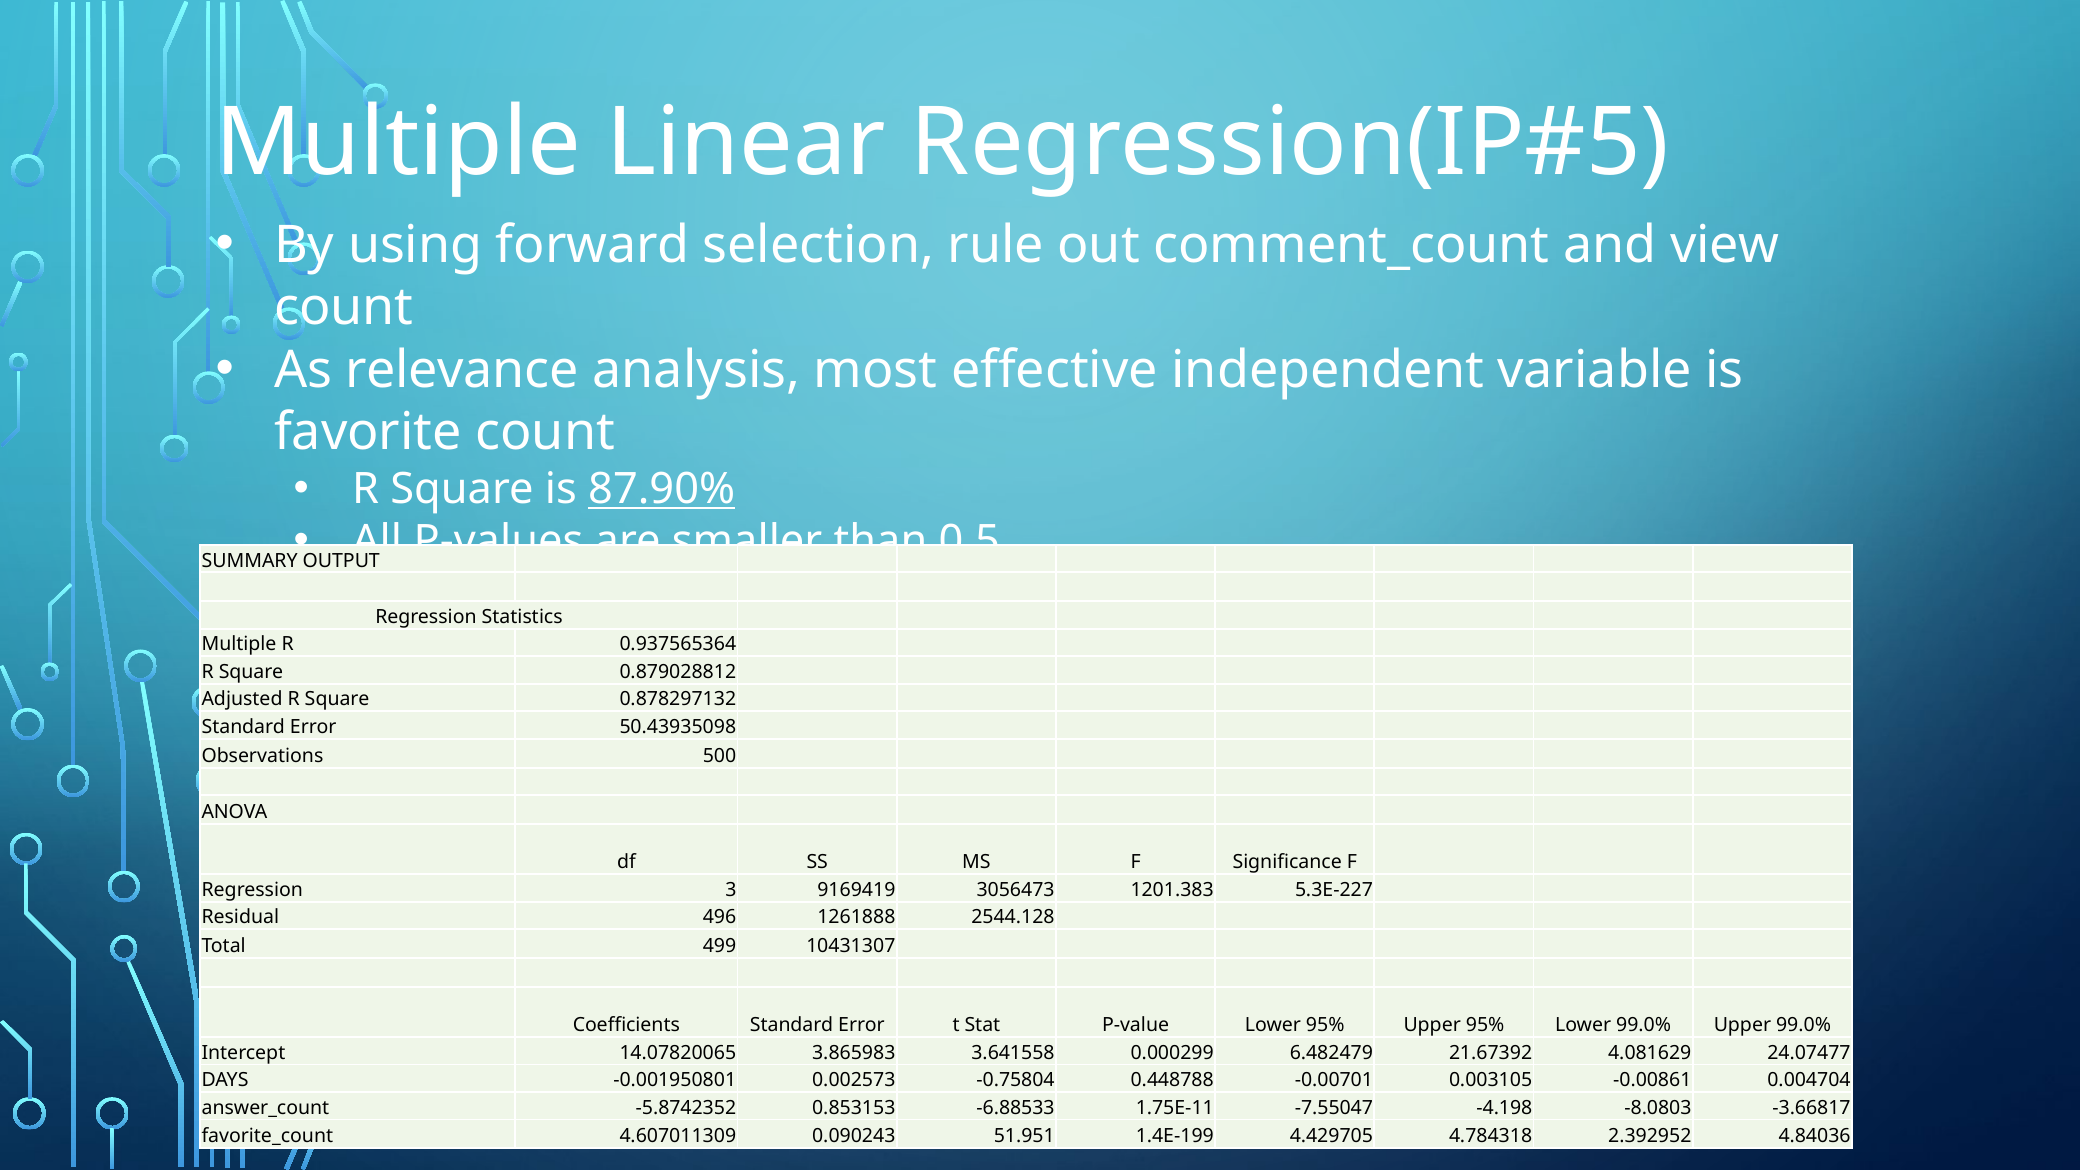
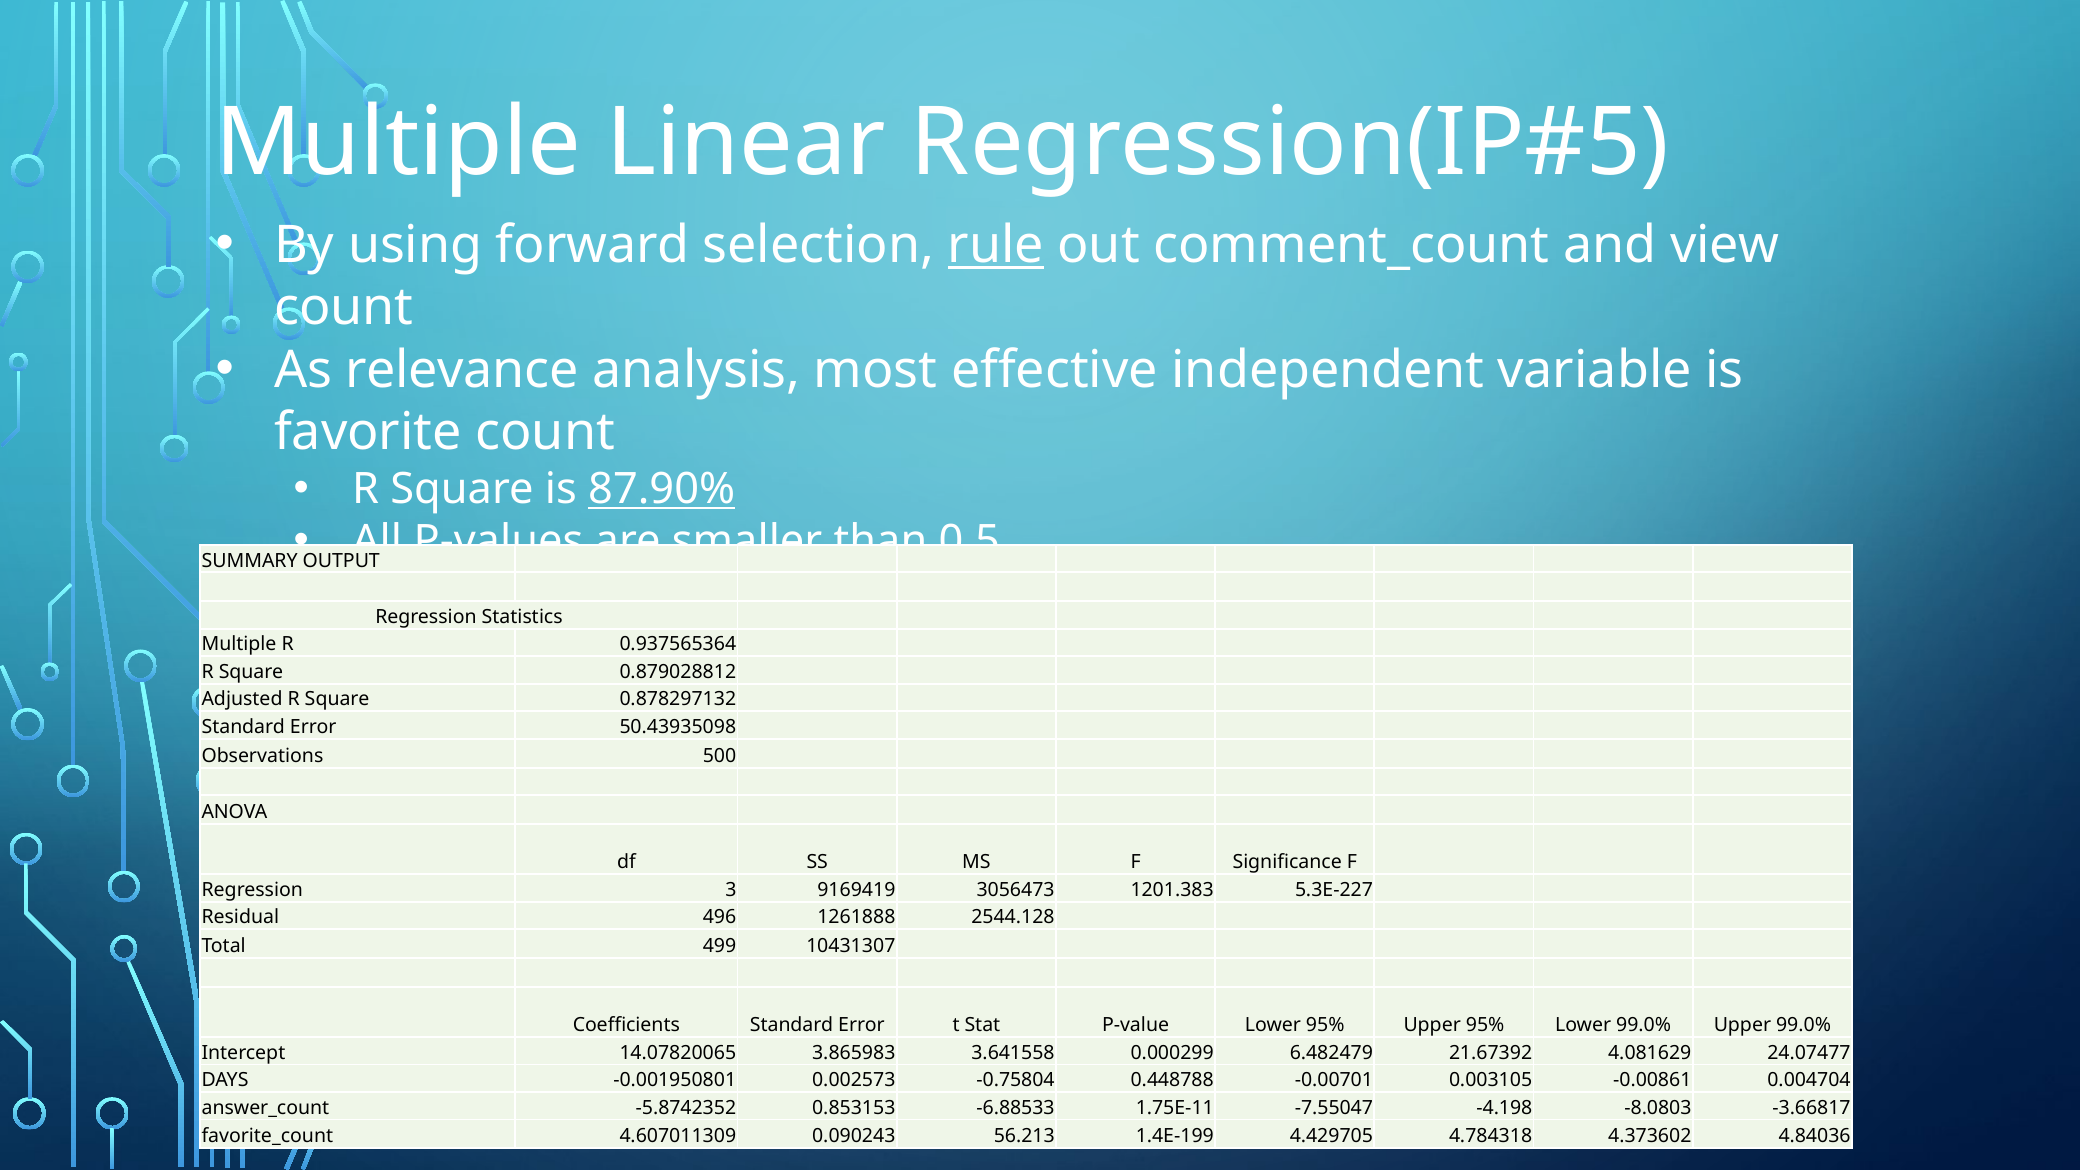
rule underline: none -> present (996, 245)
51.951: 51.951 -> 56.213 (1024, 1136)
2.392952: 2.392952 -> 4.373602 (1650, 1136)
